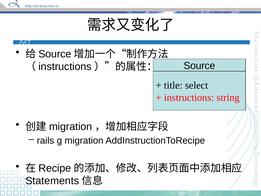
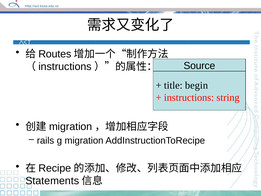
Source: Source -> Routes (55, 54)
select: select -> begin (196, 85)
